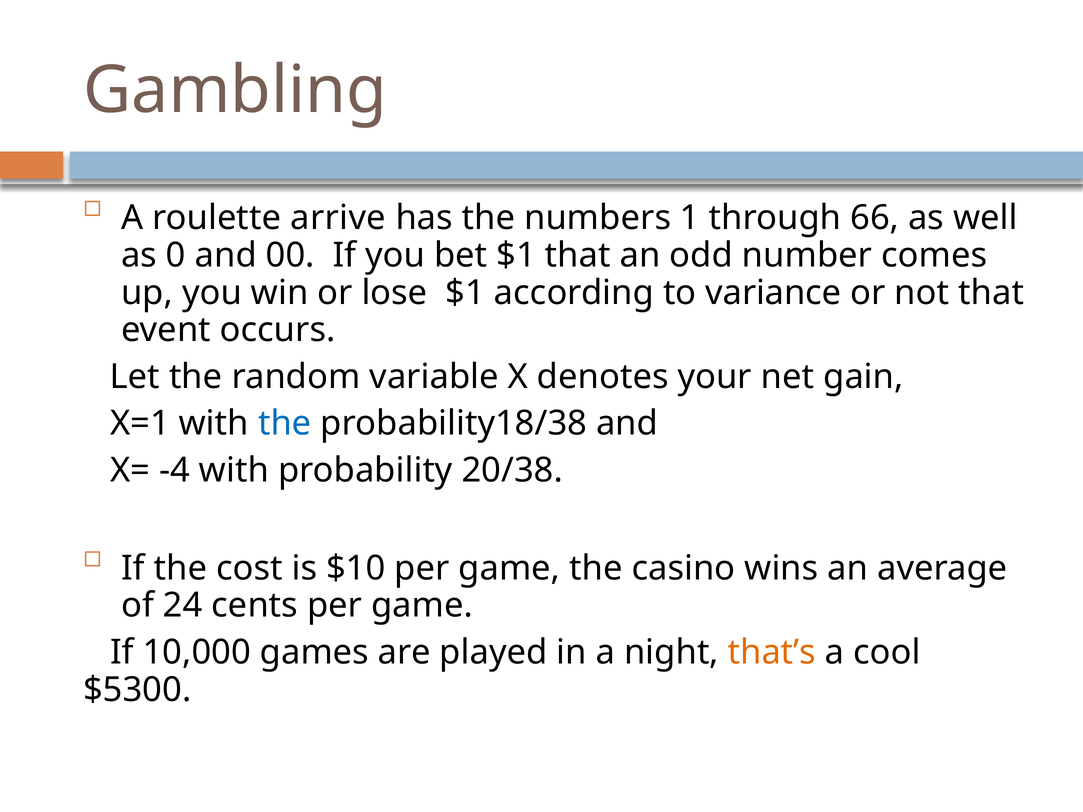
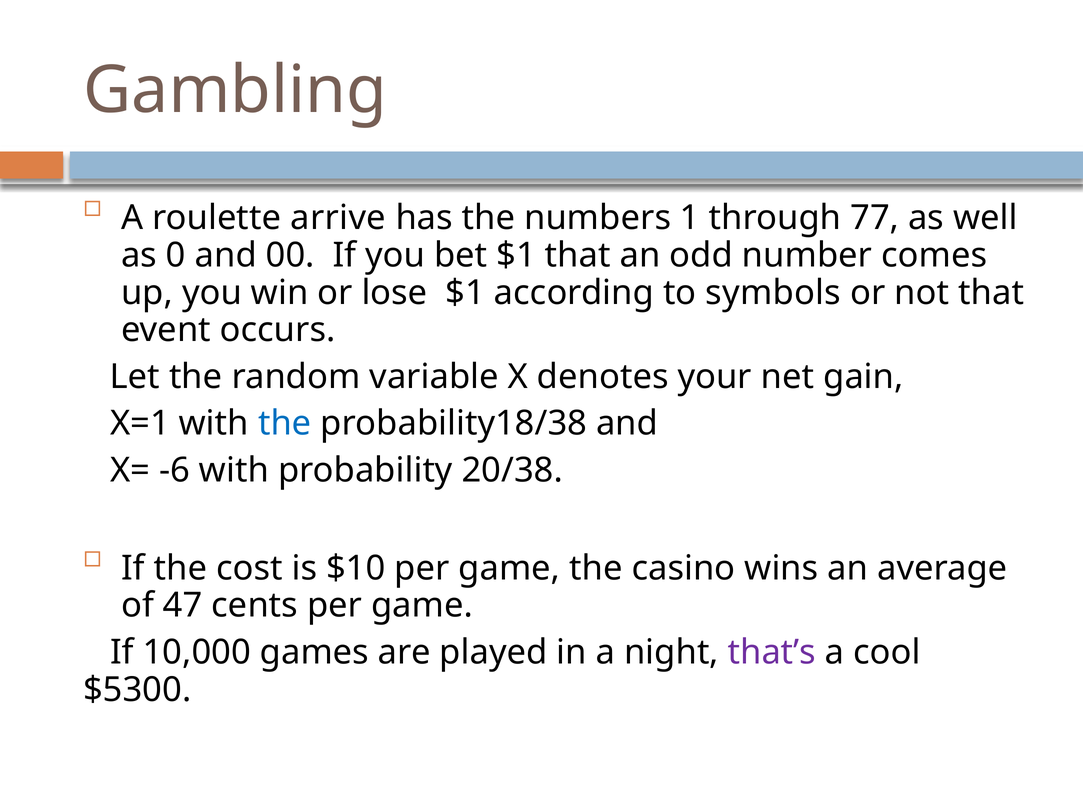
66: 66 -> 77 (875, 218)
variance: variance -> symbols (773, 293)
-4: -4 -> -6 (175, 471)
24: 24 -> 47 (183, 606)
that’s colour: orange -> purple (772, 652)
